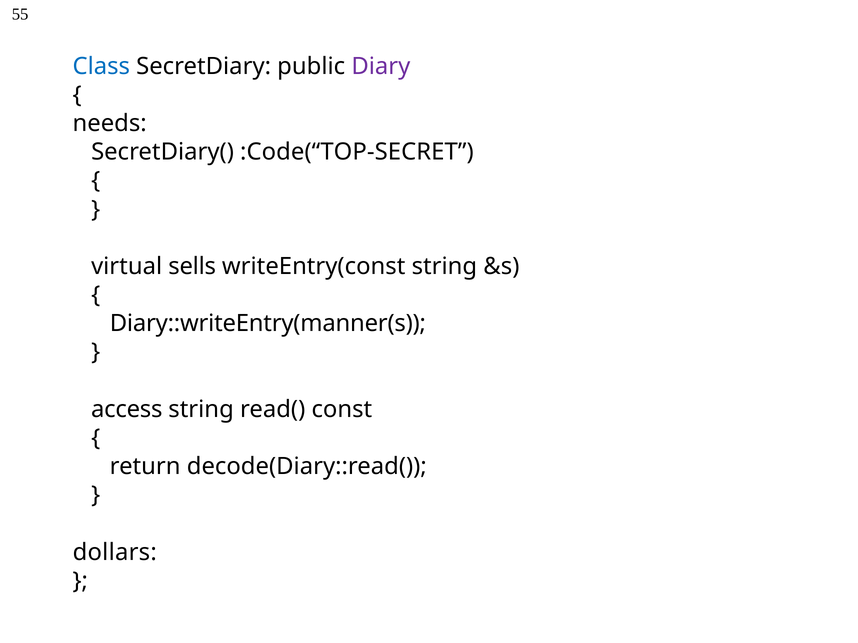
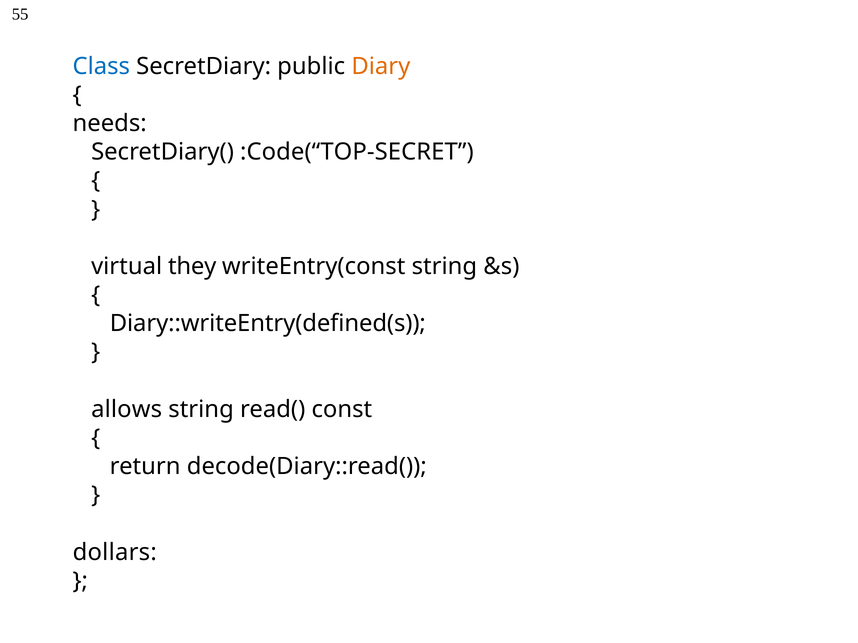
Diary colour: purple -> orange (381, 66)
sells: sells -> they (192, 267)
Diary::writeEntry(manner(s: Diary::writeEntry(manner(s -> Diary::writeEntry(defined(s (268, 324)
access: access -> allows (127, 410)
